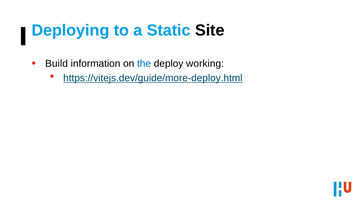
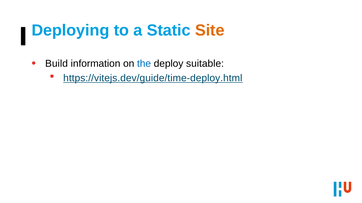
Site colour: black -> orange (210, 30)
working: working -> suitable (205, 64)
https://vitejs.dev/guide/more-deploy.html: https://vitejs.dev/guide/more-deploy.html -> https://vitejs.dev/guide/time-deploy.html (153, 78)
